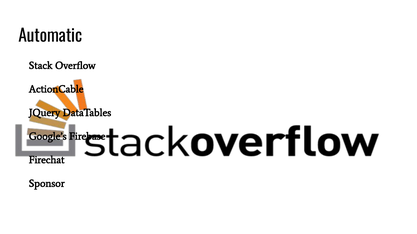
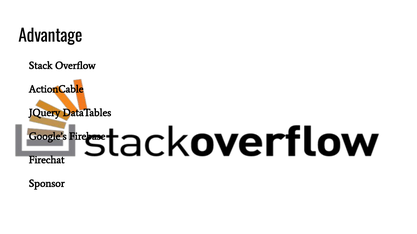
Automatic: Automatic -> Advantage (50, 36)
